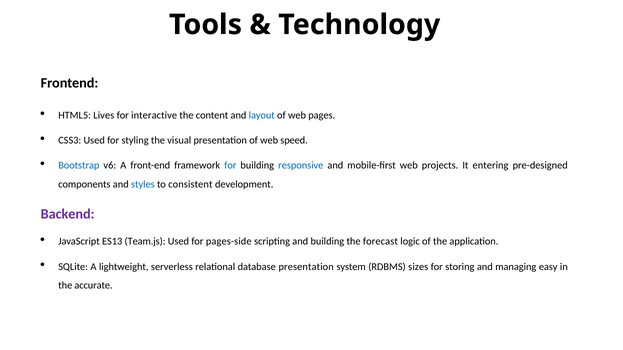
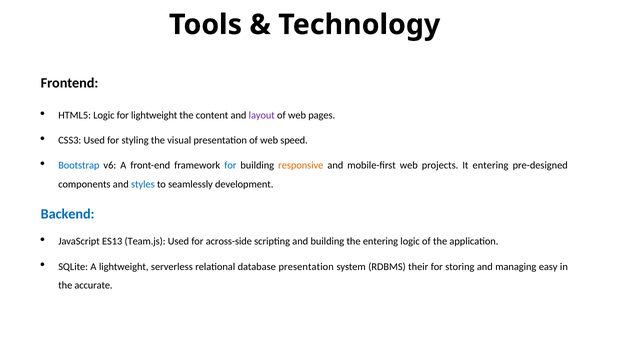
HTML5 Lives: Lives -> Logic (104, 115)
for interactive: interactive -> lightweight (154, 115)
layout colour: blue -> purple (262, 115)
responsive colour: blue -> orange (301, 166)
consistent: consistent -> seamlessly (190, 184)
Backend colour: purple -> blue (68, 215)
pages-side: pages-side -> across-side (229, 242)
the forecast: forecast -> entering (380, 242)
sizes: sizes -> their (418, 267)
